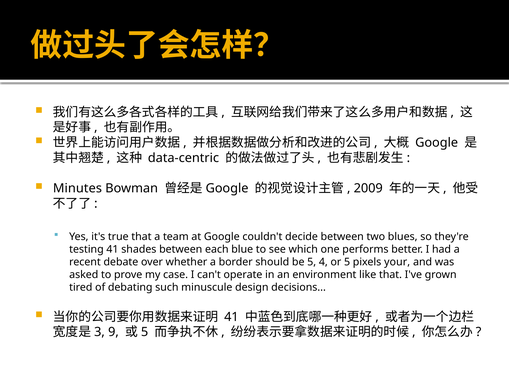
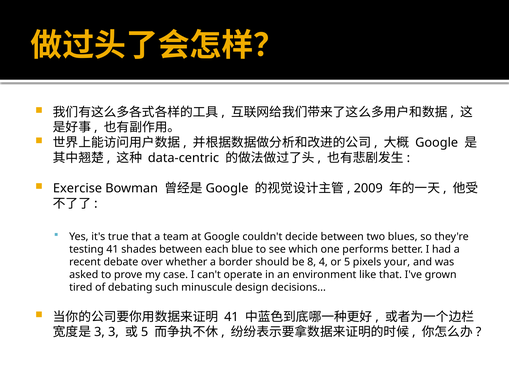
Minutes: Minutes -> Exercise (77, 189)
be 5: 5 -> 8 (312, 263)
9: 9 -> 3 (113, 333)
